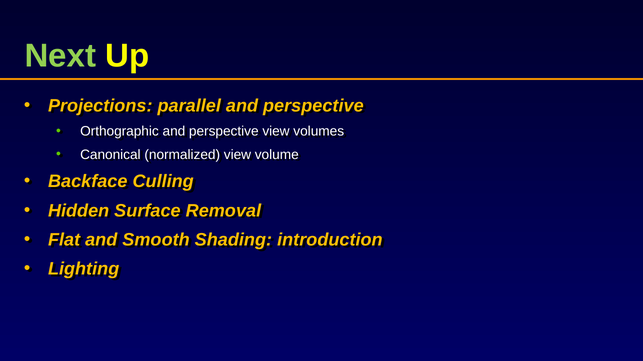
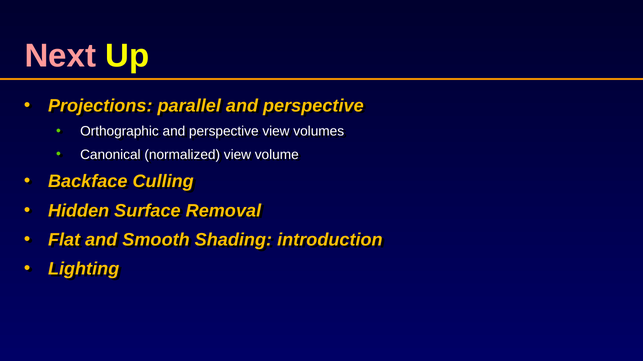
Next colour: light green -> pink (60, 56)
